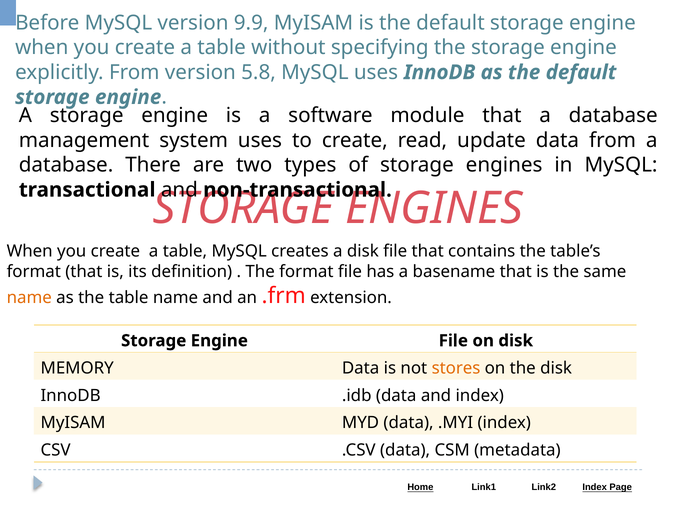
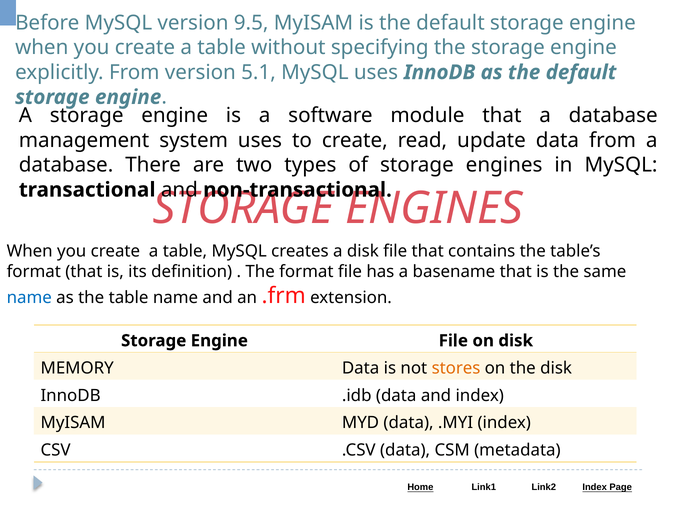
9.9: 9.9 -> 9.5 (251, 23)
5.8: 5.8 -> 5.1 (259, 72)
name colour: orange -> blue (29, 297)
